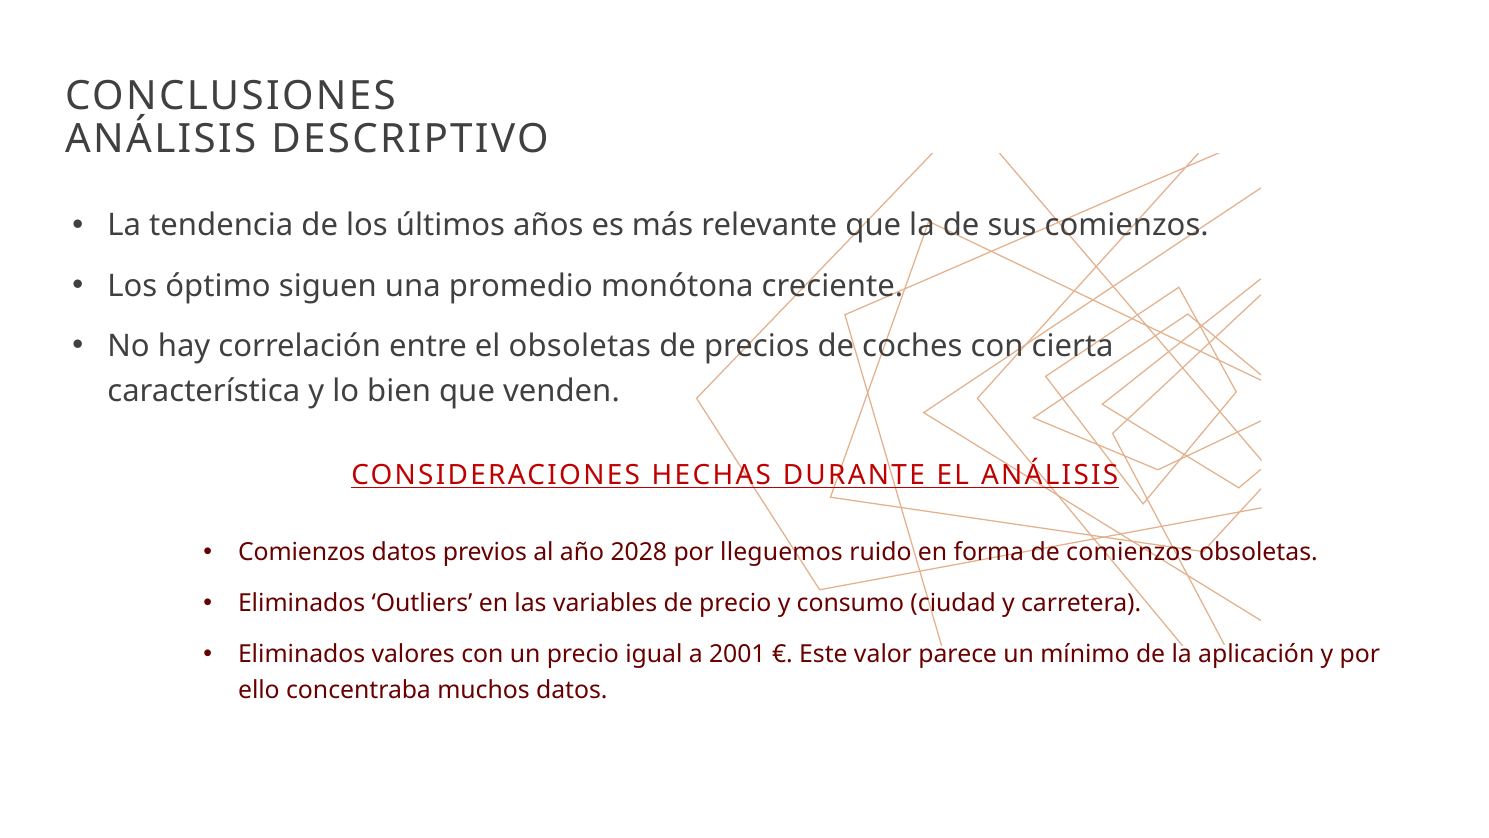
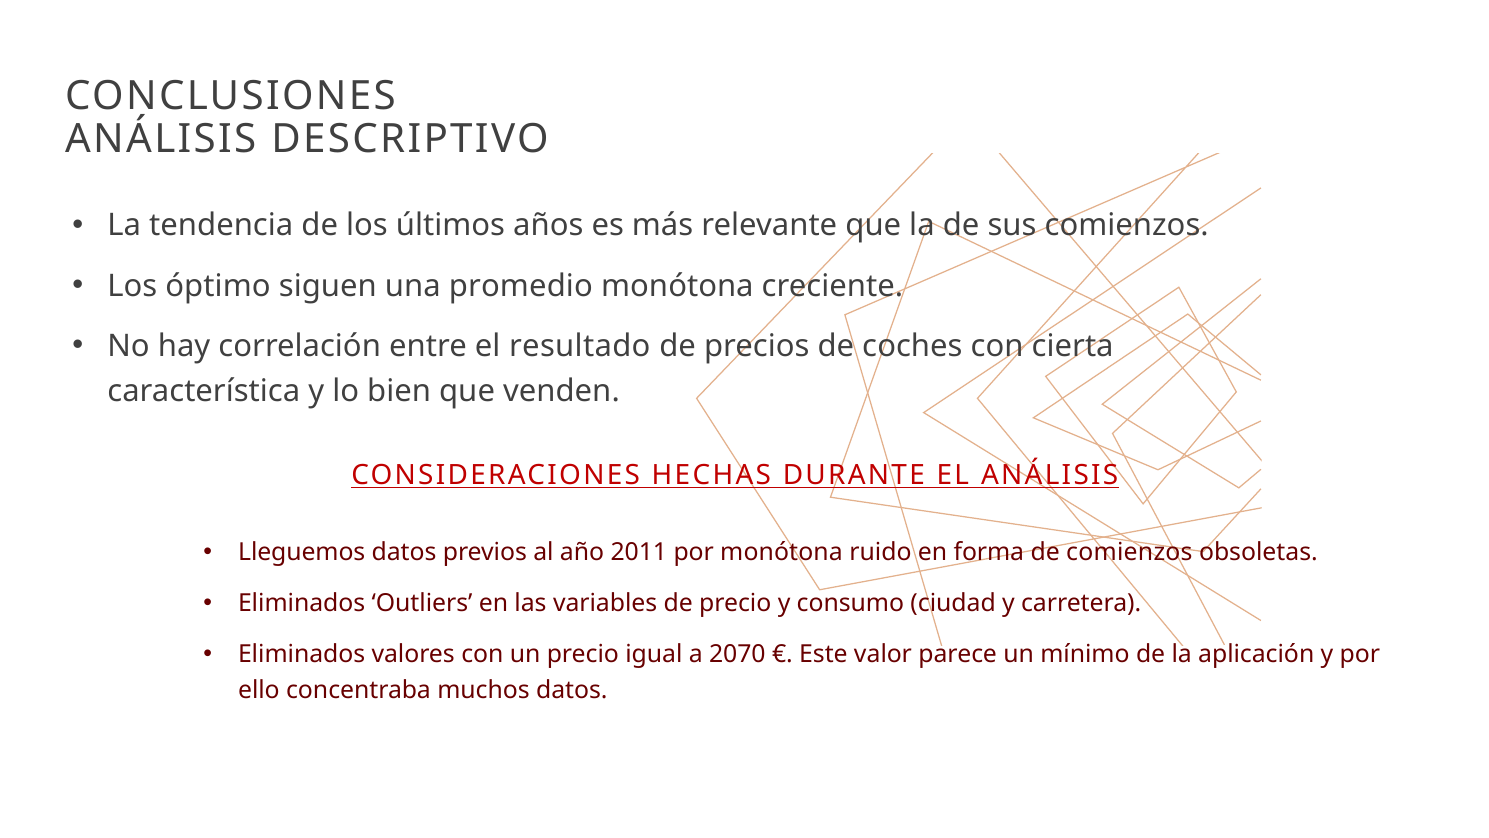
el obsoletas: obsoletas -> resultado (580, 346)
Comienzos: Comienzos -> Lleguemos (302, 552)
2028: 2028 -> 2011 (639, 552)
por lleguemos: lleguemos -> monótona (782, 552)
2001: 2001 -> 2070 (737, 654)
